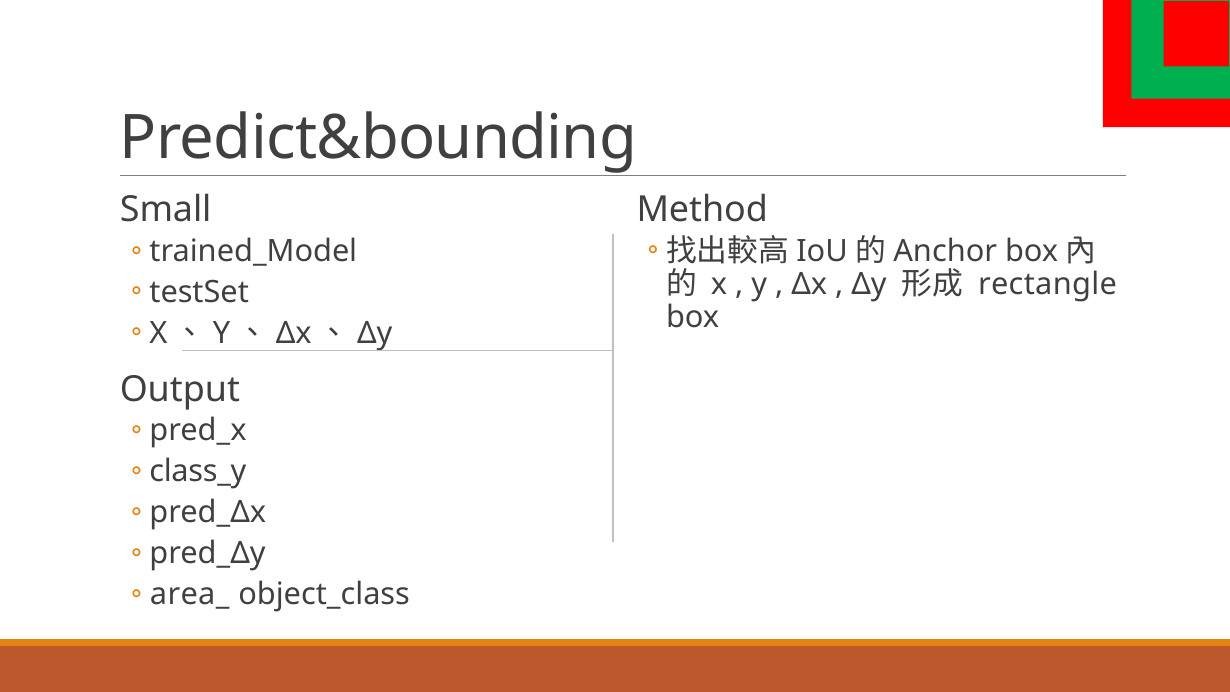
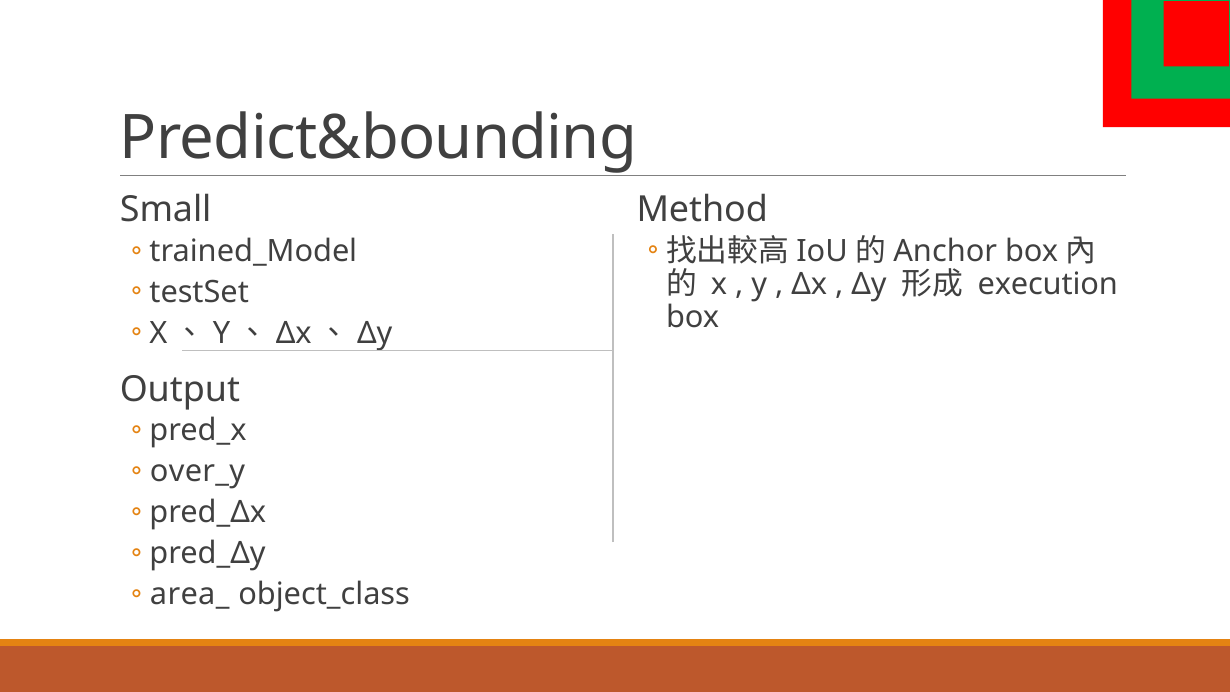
rectangle: rectangle -> execution (1048, 284)
class_y: class_y -> over_y (198, 471)
